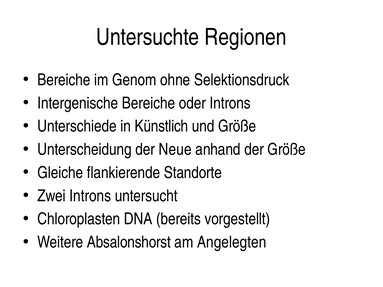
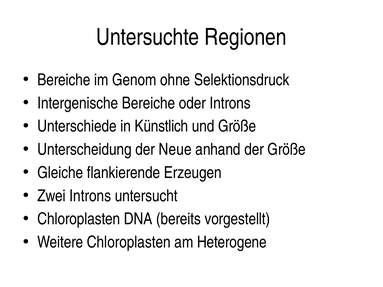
Standorte: Standorte -> Erzeugen (193, 173)
Weitere Absalonshorst: Absalonshorst -> Chloroplasten (129, 242)
Angelegten: Angelegten -> Heterogene (232, 242)
